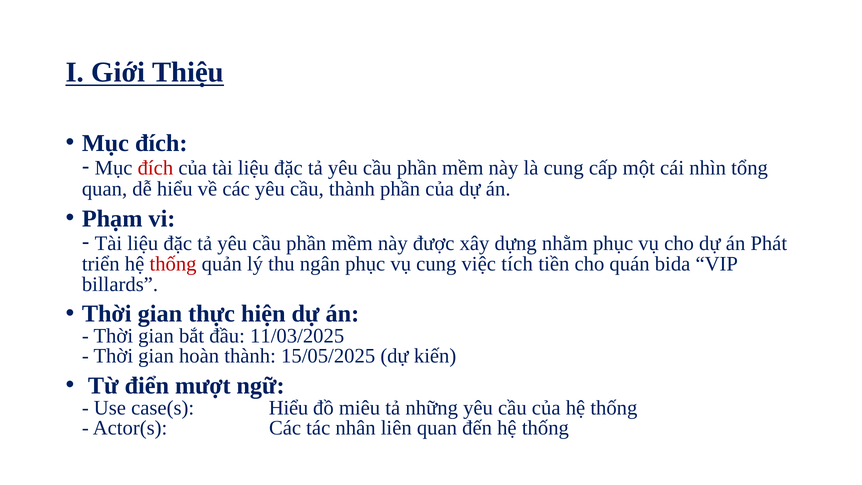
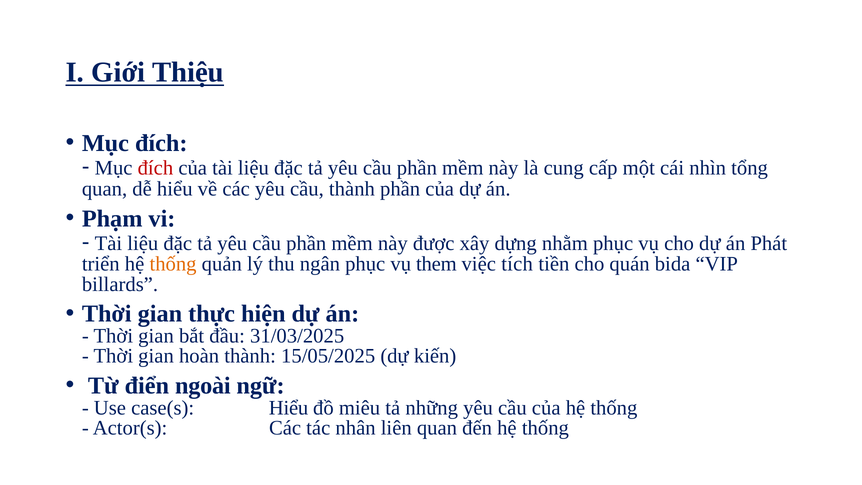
thống colour: red -> orange (173, 264)
vụ cung: cung -> them (436, 264)
11/03/2025: 11/03/2025 -> 31/03/2025 (297, 336)
mượt: mượt -> ngoài (203, 386)
